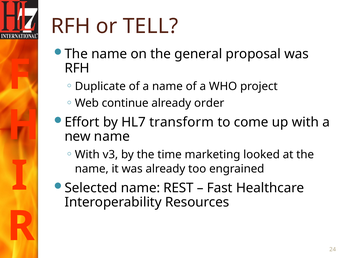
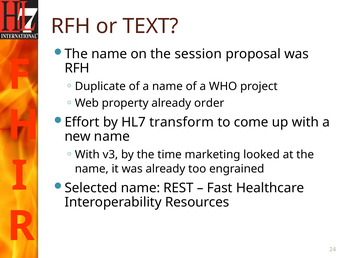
TELL: TELL -> TEXT (151, 26)
general: general -> session (198, 54)
continue: continue -> property (125, 103)
